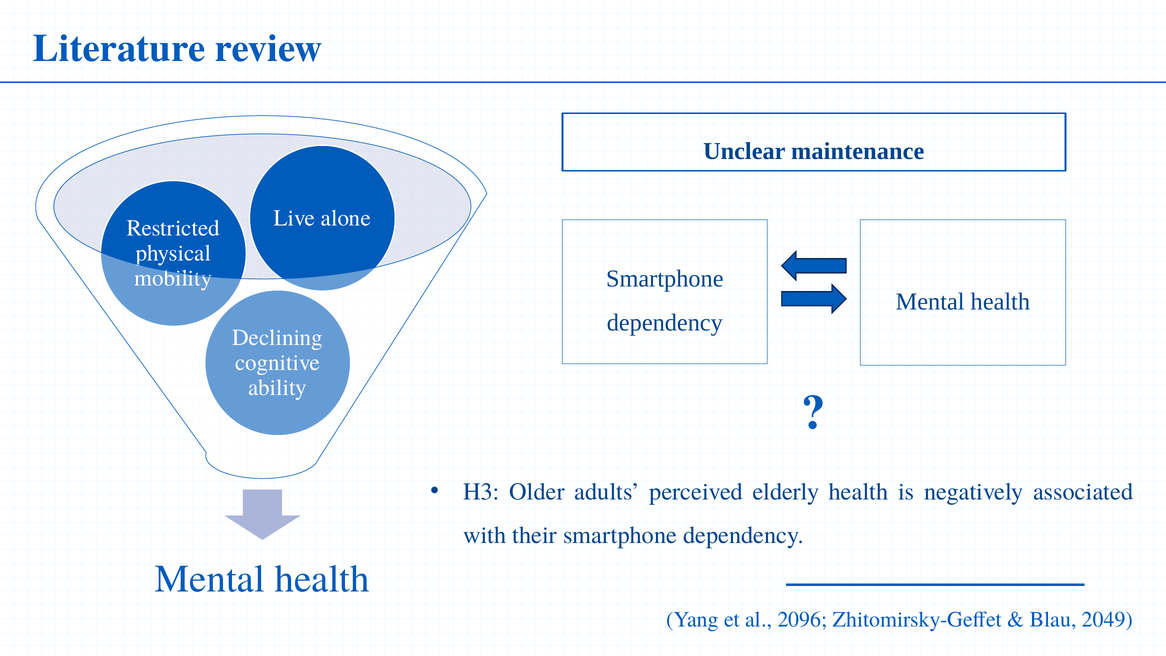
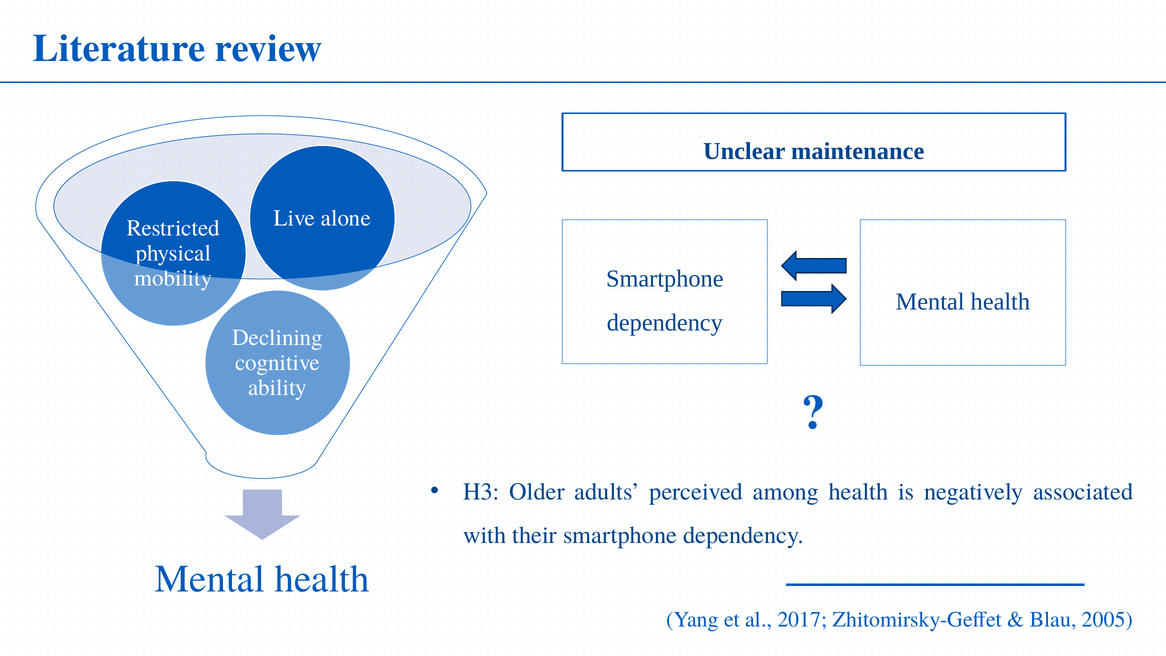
elderly: elderly -> among (786, 492)
2096: 2096 -> 2017 (802, 619)
2049: 2049 -> 2005 (1107, 619)
